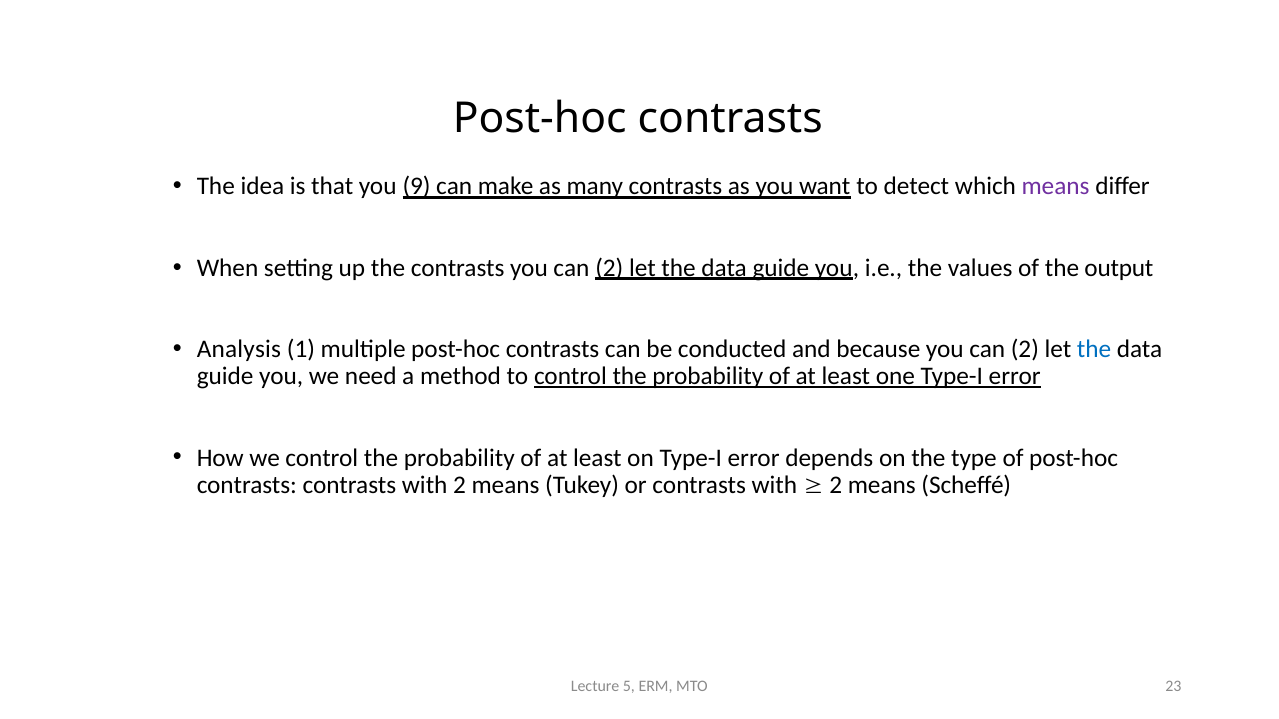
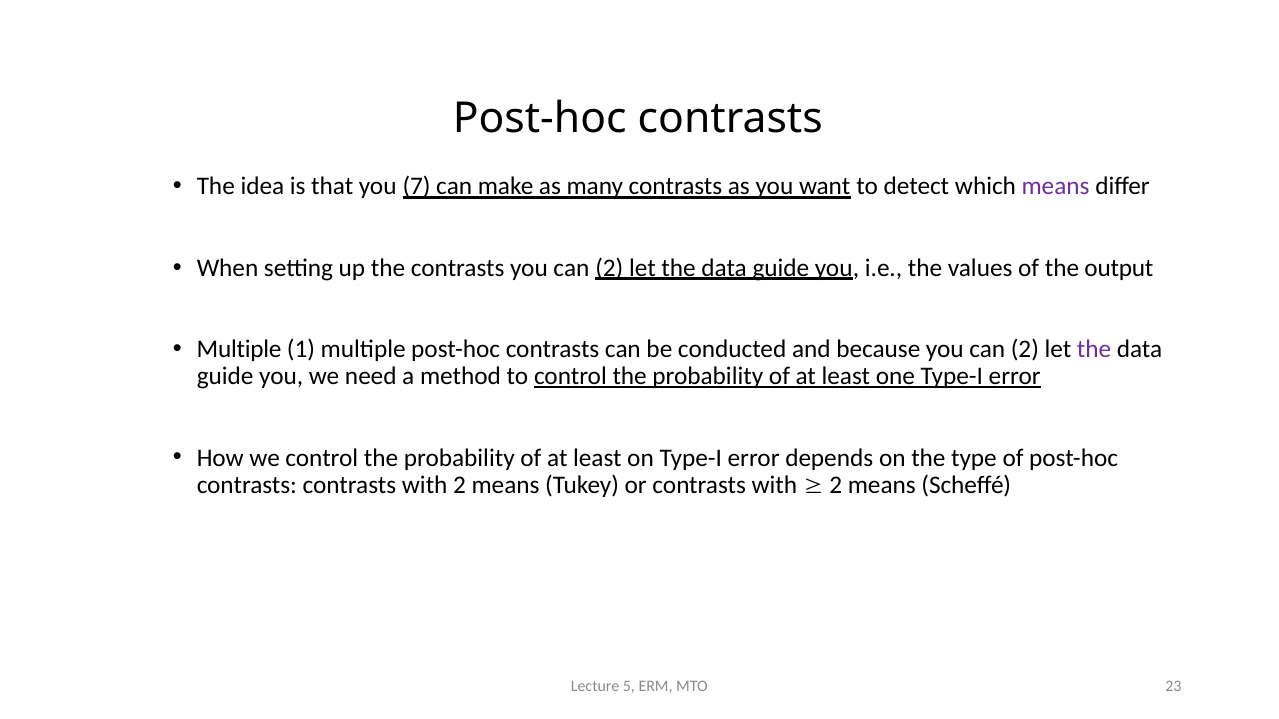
9: 9 -> 7 (417, 187)
Analysis: Analysis -> Multiple (239, 349)
the colour: blue -> purple (1094, 349)
